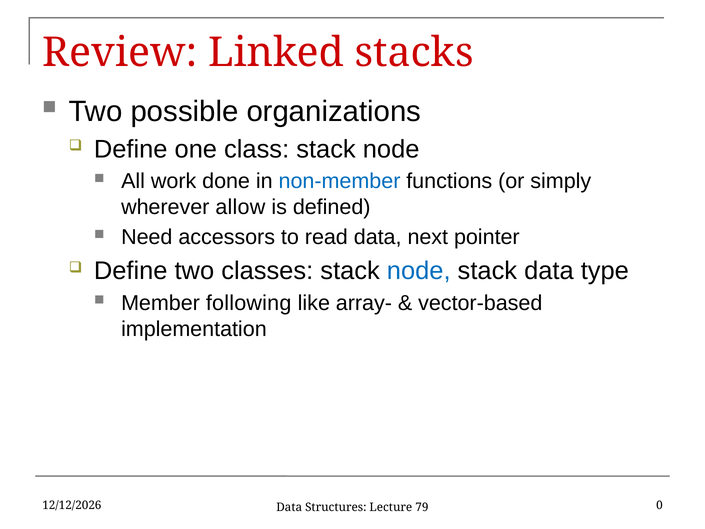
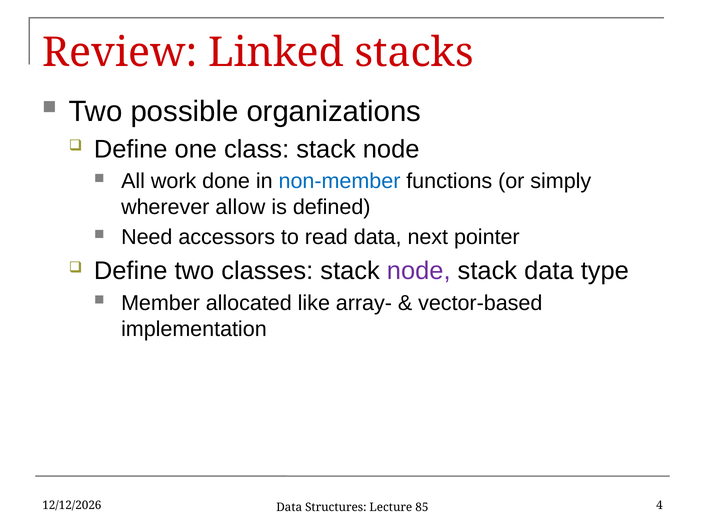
node colour: blue -> purple (419, 271)
following: following -> allocated (249, 303)
0: 0 -> 4 (660, 505)
79: 79 -> 85 (422, 507)
